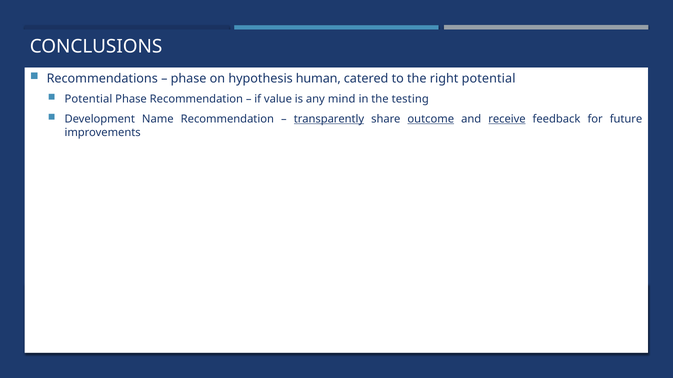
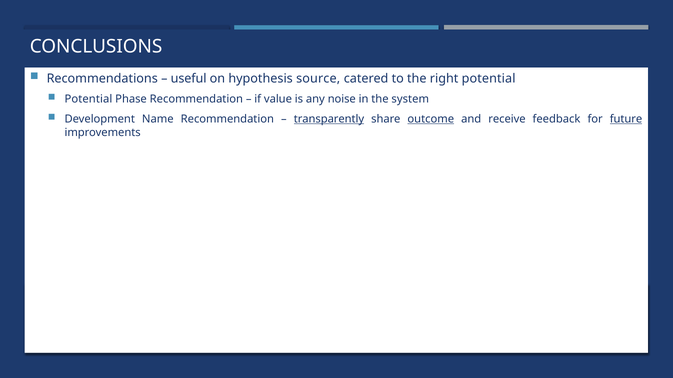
phase: phase -> useful (189, 79)
human: human -> source (318, 79)
mind: mind -> noise (342, 99)
testing: testing -> system (410, 99)
receive underline: present -> none (507, 119)
future underline: none -> present (626, 119)
